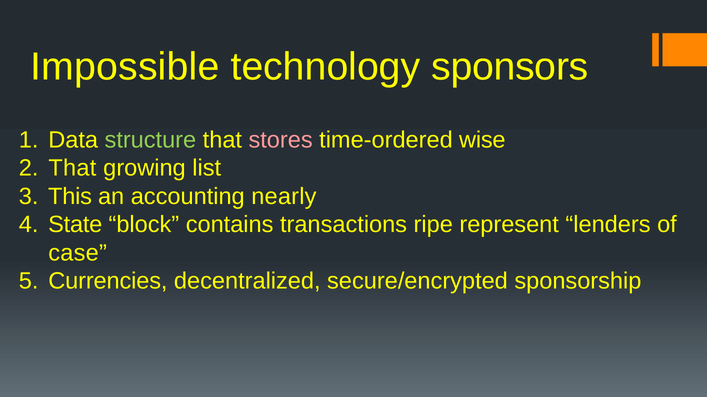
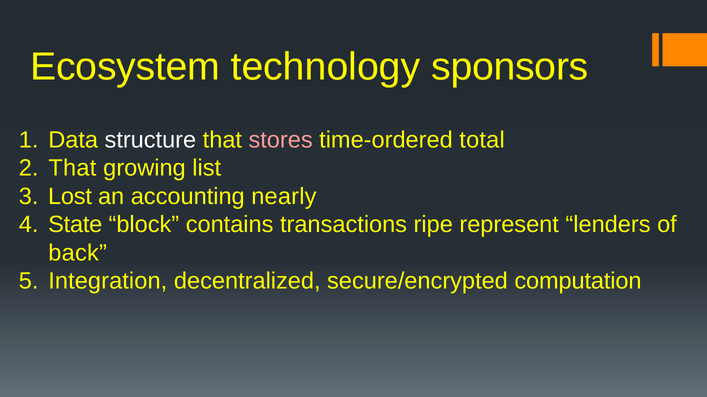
Impossible: Impossible -> Ecosystem (125, 67)
structure colour: light green -> white (150, 140)
wise: wise -> total (482, 140)
This: This -> Lost (70, 197)
case: case -> back (78, 253)
Currencies: Currencies -> Integration (108, 282)
sponsorship: sponsorship -> computation (578, 282)
